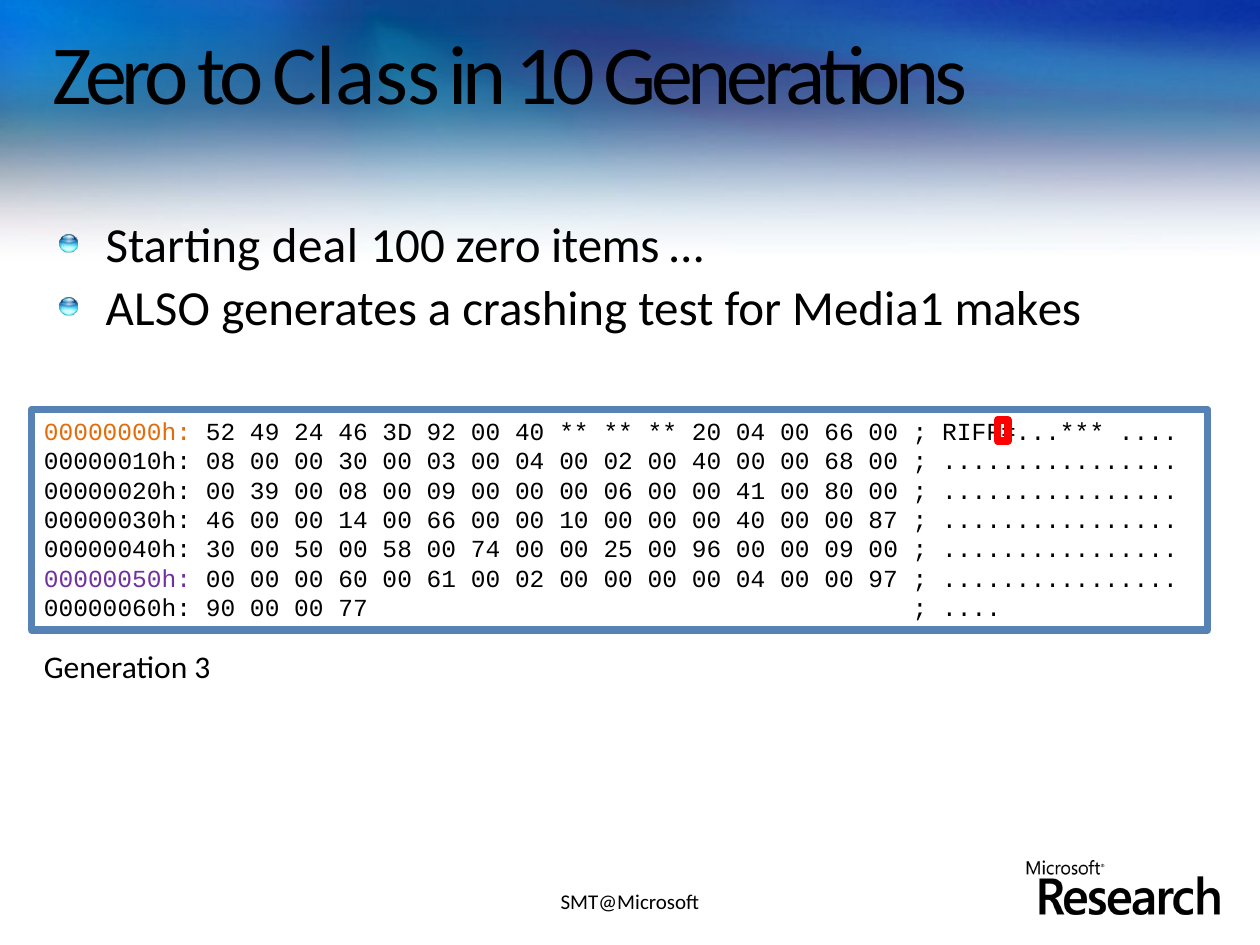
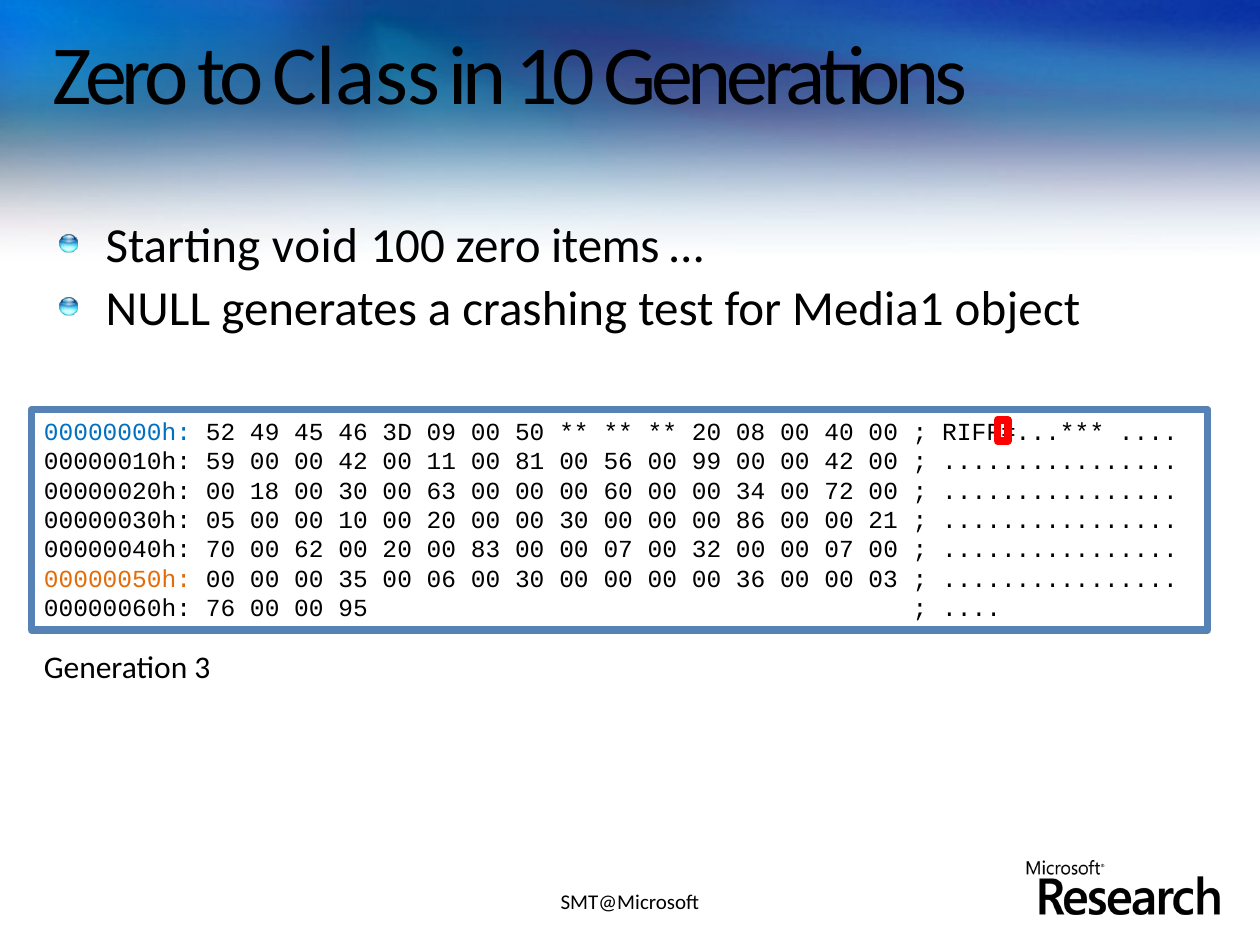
deal: deal -> void (315, 246)
ALSO: ALSO -> NULL (158, 309)
makes: makes -> object (1017, 309)
00000000h colour: orange -> blue (117, 432)
24: 24 -> 45 (309, 432)
92: 92 -> 09 (441, 432)
40: 40 -> 50 (530, 432)
20 04: 04 -> 08 (751, 432)
66: 66 -> 40 (839, 432)
00000010h 08: 08 -> 59 (221, 462)
30: 30 -> 42 (353, 462)
03: 03 -> 11 (441, 462)
04: 04 -> 81 (530, 462)
02: 02 -> 56 (618, 462)
40: 40 -> 99 (707, 462)
68: 68 -> 42 (839, 462)
39: 39 -> 18 (265, 491)
08: 08 -> 30 (353, 491)
09: 09 -> 63 (441, 491)
06: 06 -> 60 (618, 491)
41: 41 -> 34 (751, 491)
80: 80 -> 72 (839, 491)
00000030h 46: 46 -> 05 (221, 520)
00 14: 14 -> 10 (353, 520)
66: 66 -> 20 (441, 520)
00 00 10: 10 -> 30 (574, 520)
00 00 40: 40 -> 86 (751, 520)
87: 87 -> 21 (883, 520)
00000040h 30: 30 -> 70 (221, 550)
50: 50 -> 62 (309, 550)
58: 58 -> 20 (397, 550)
74: 74 -> 83 (486, 550)
25: 25 -> 07 (618, 550)
96: 96 -> 32 (707, 550)
09: 09 -> 07 (839, 550)
00000050h colour: purple -> orange (117, 579)
60: 60 -> 35 (353, 579)
61: 61 -> 06 (441, 579)
02: 02 -> 30 (530, 579)
00 00 04: 04 -> 36 (751, 579)
97: 97 -> 03 (883, 579)
90: 90 -> 76 (221, 609)
77: 77 -> 95 (353, 609)
